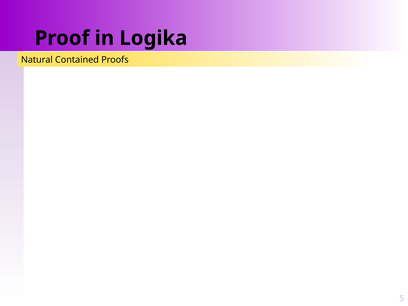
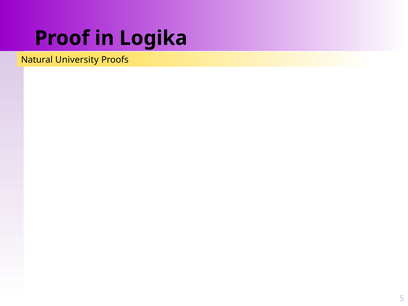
Contained: Contained -> University (77, 60)
